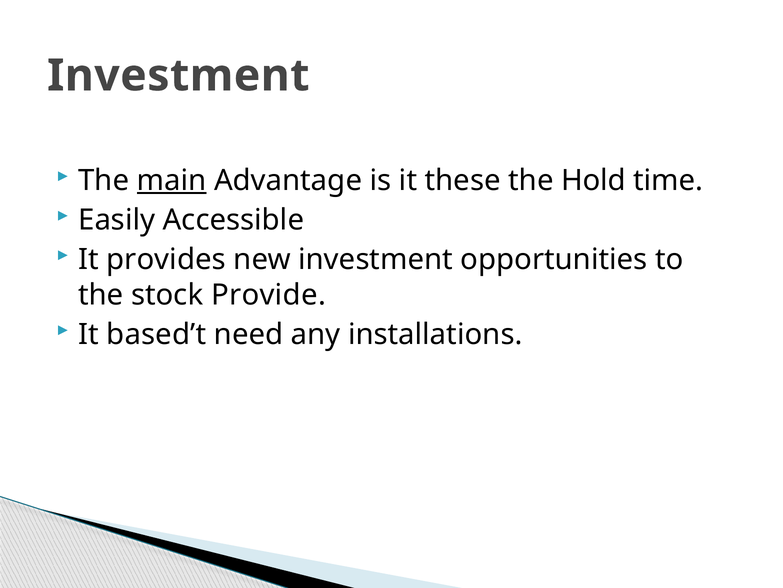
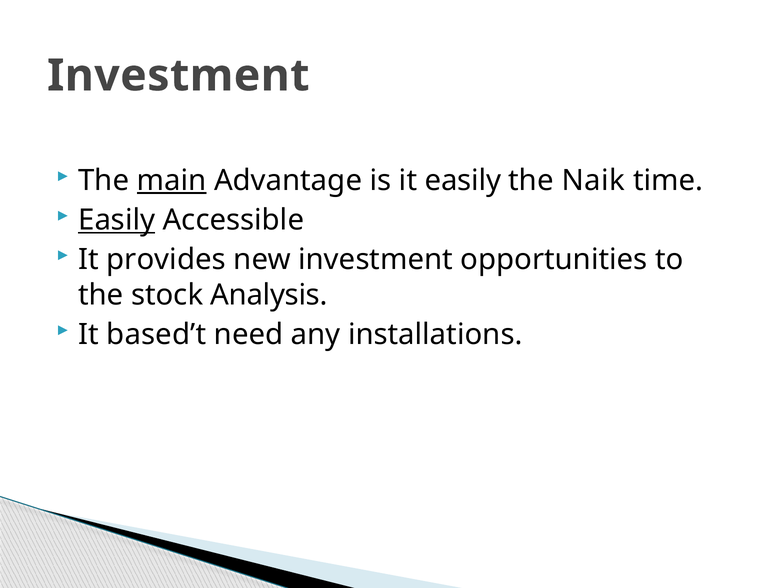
it these: these -> easily (463, 180)
Hold: Hold -> Naik (593, 180)
Easily underline: none -> present (117, 220)
Provide: Provide -> Analysis (269, 295)
